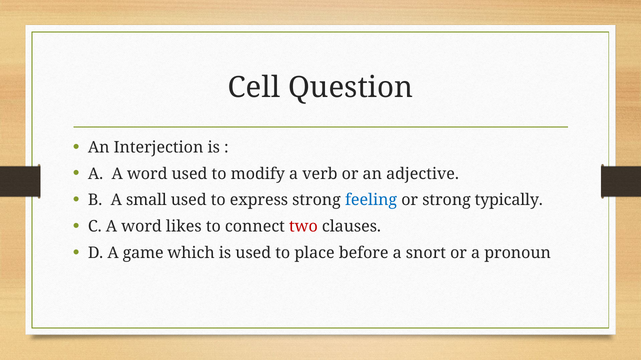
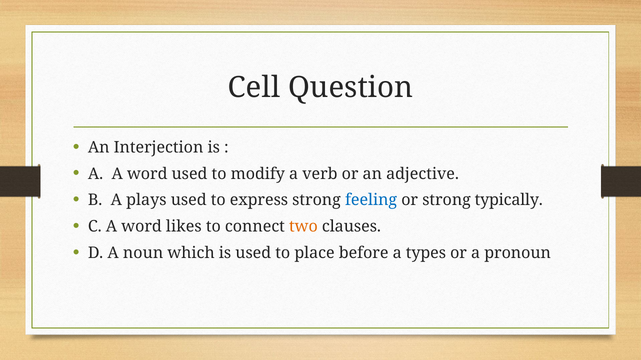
small: small -> plays (146, 200)
two colour: red -> orange (303, 227)
game: game -> noun (143, 253)
snort: snort -> types (426, 253)
